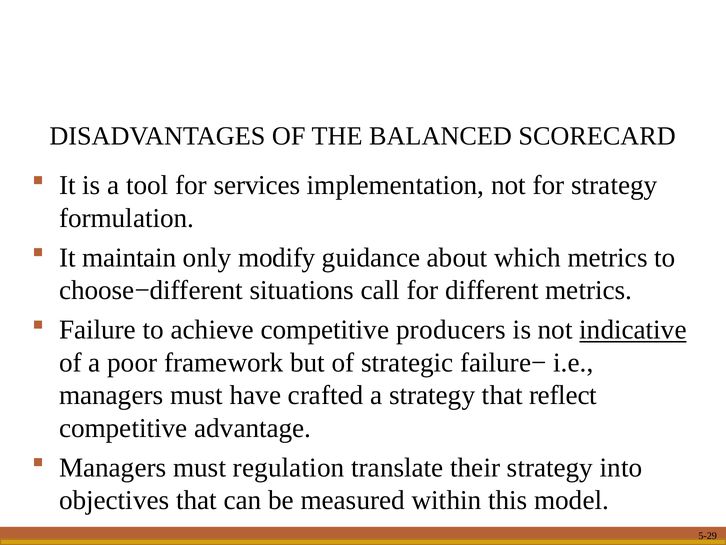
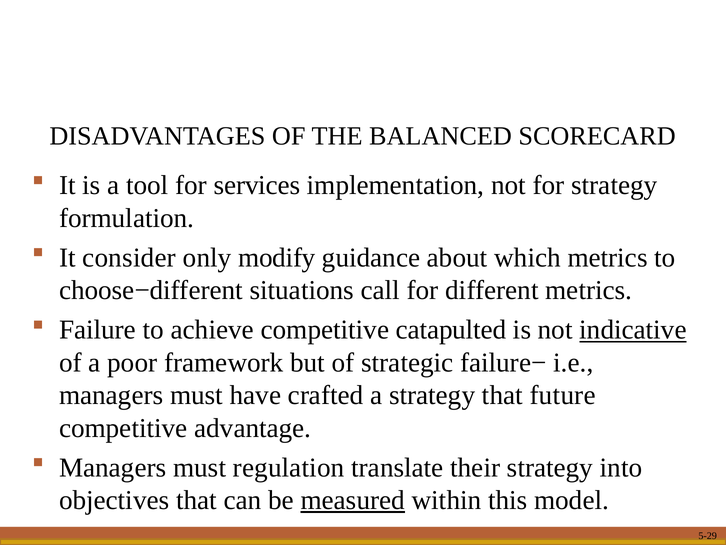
maintain: maintain -> consider (129, 257)
producers: producers -> catapulted (451, 330)
reflect: reflect -> future (563, 395)
measured underline: none -> present (353, 500)
